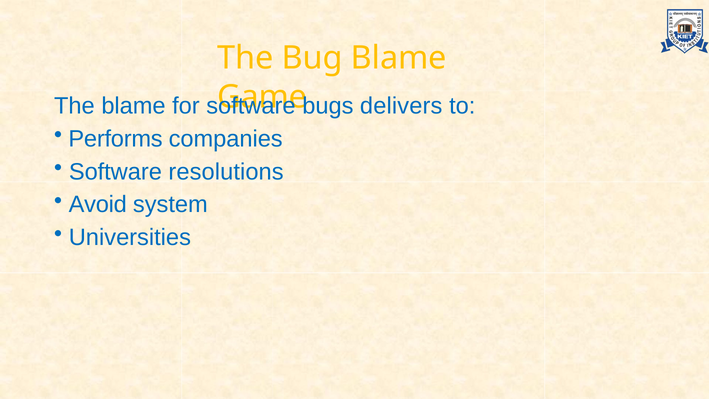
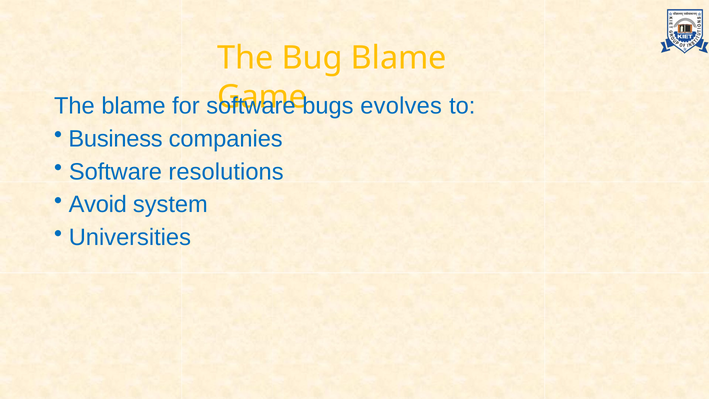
delivers: delivers -> evolves (401, 106)
Performs: Performs -> Business (116, 139)
